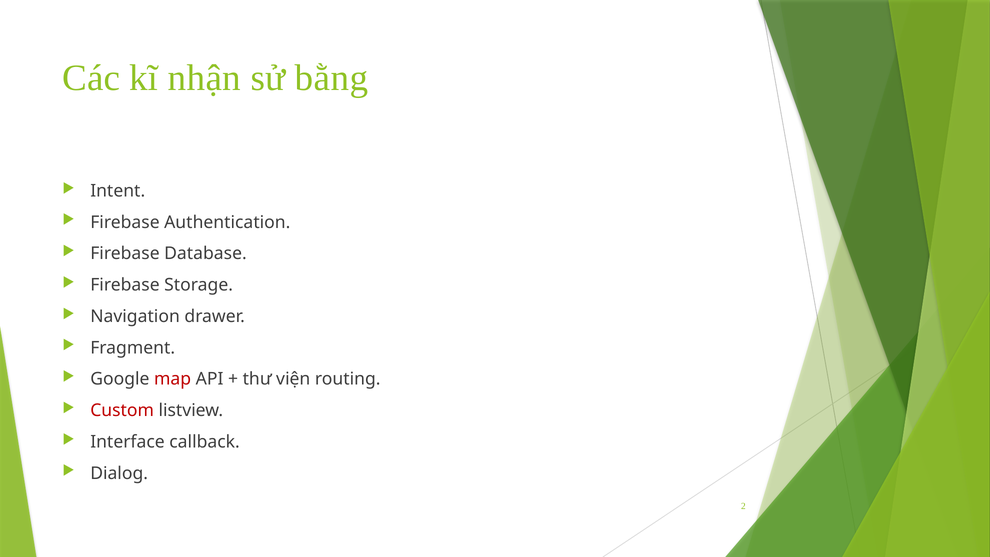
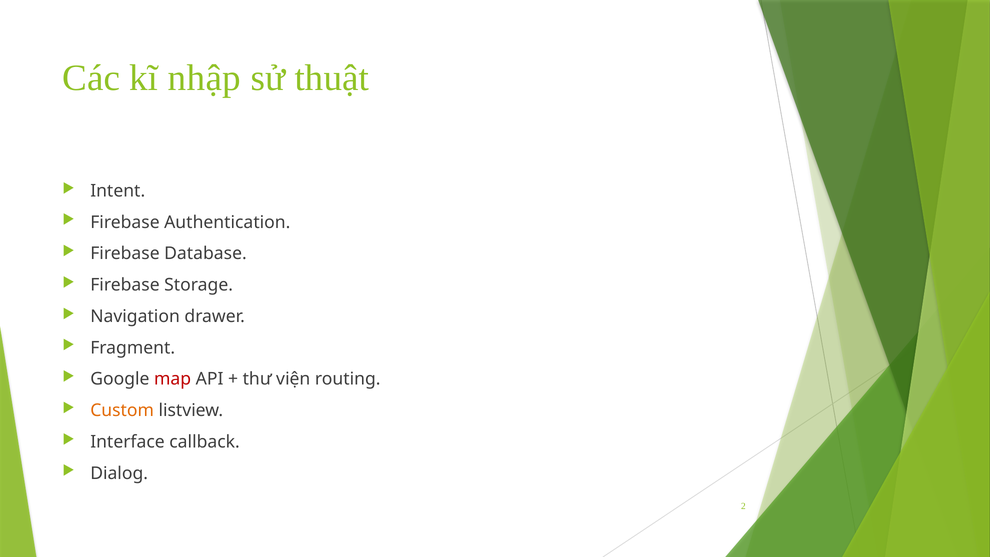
nhận: nhận -> nhập (204, 78)
bằng: bằng -> thuật (332, 78)
Custom colour: red -> orange (122, 410)
